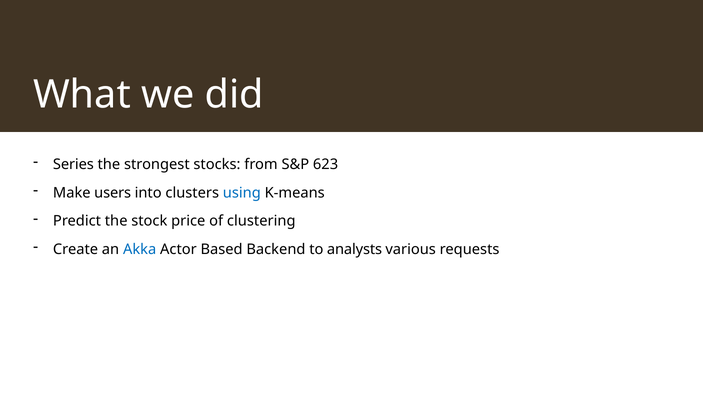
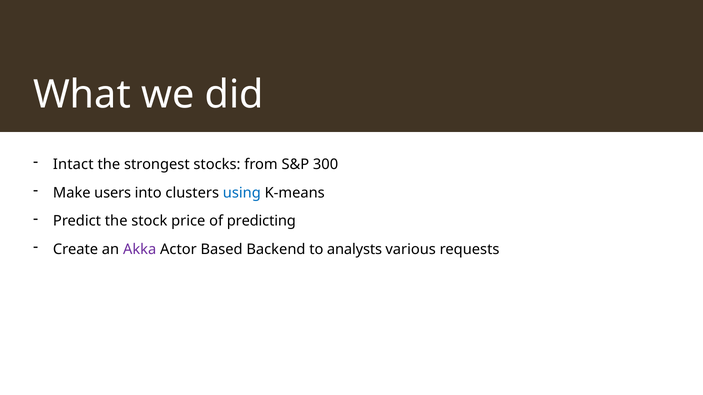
Series: Series -> Intact (73, 165)
623: 623 -> 300 (326, 165)
clustering: clustering -> predicting (261, 221)
Akka colour: blue -> purple (140, 250)
